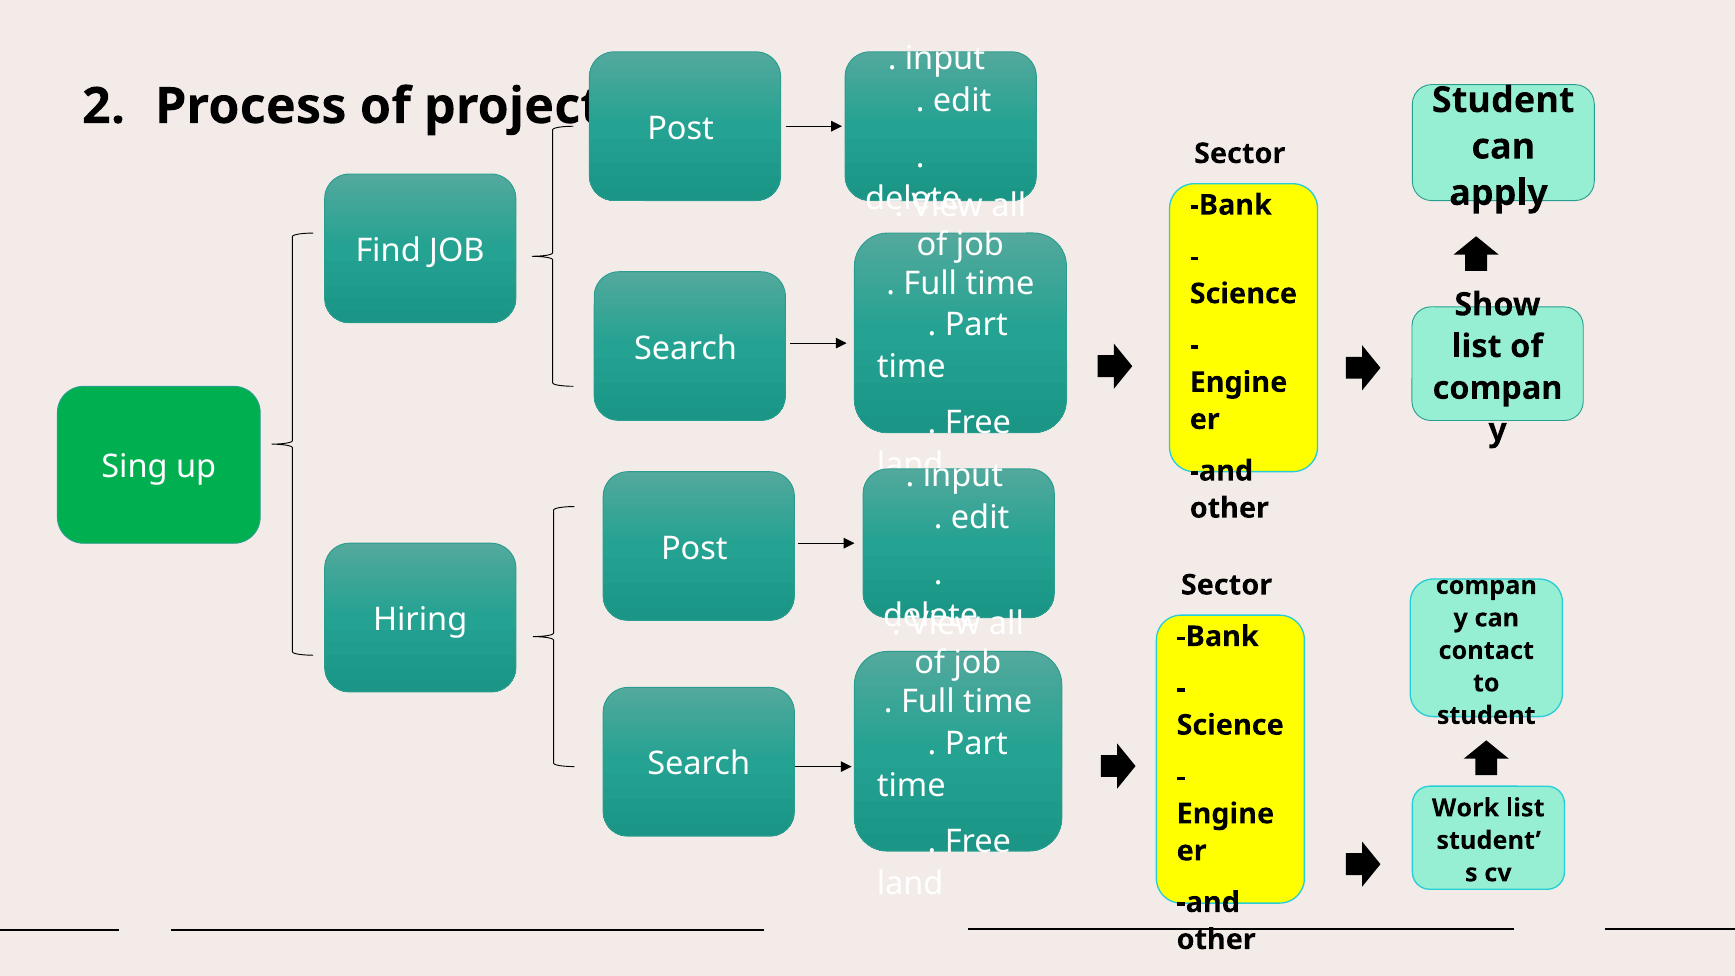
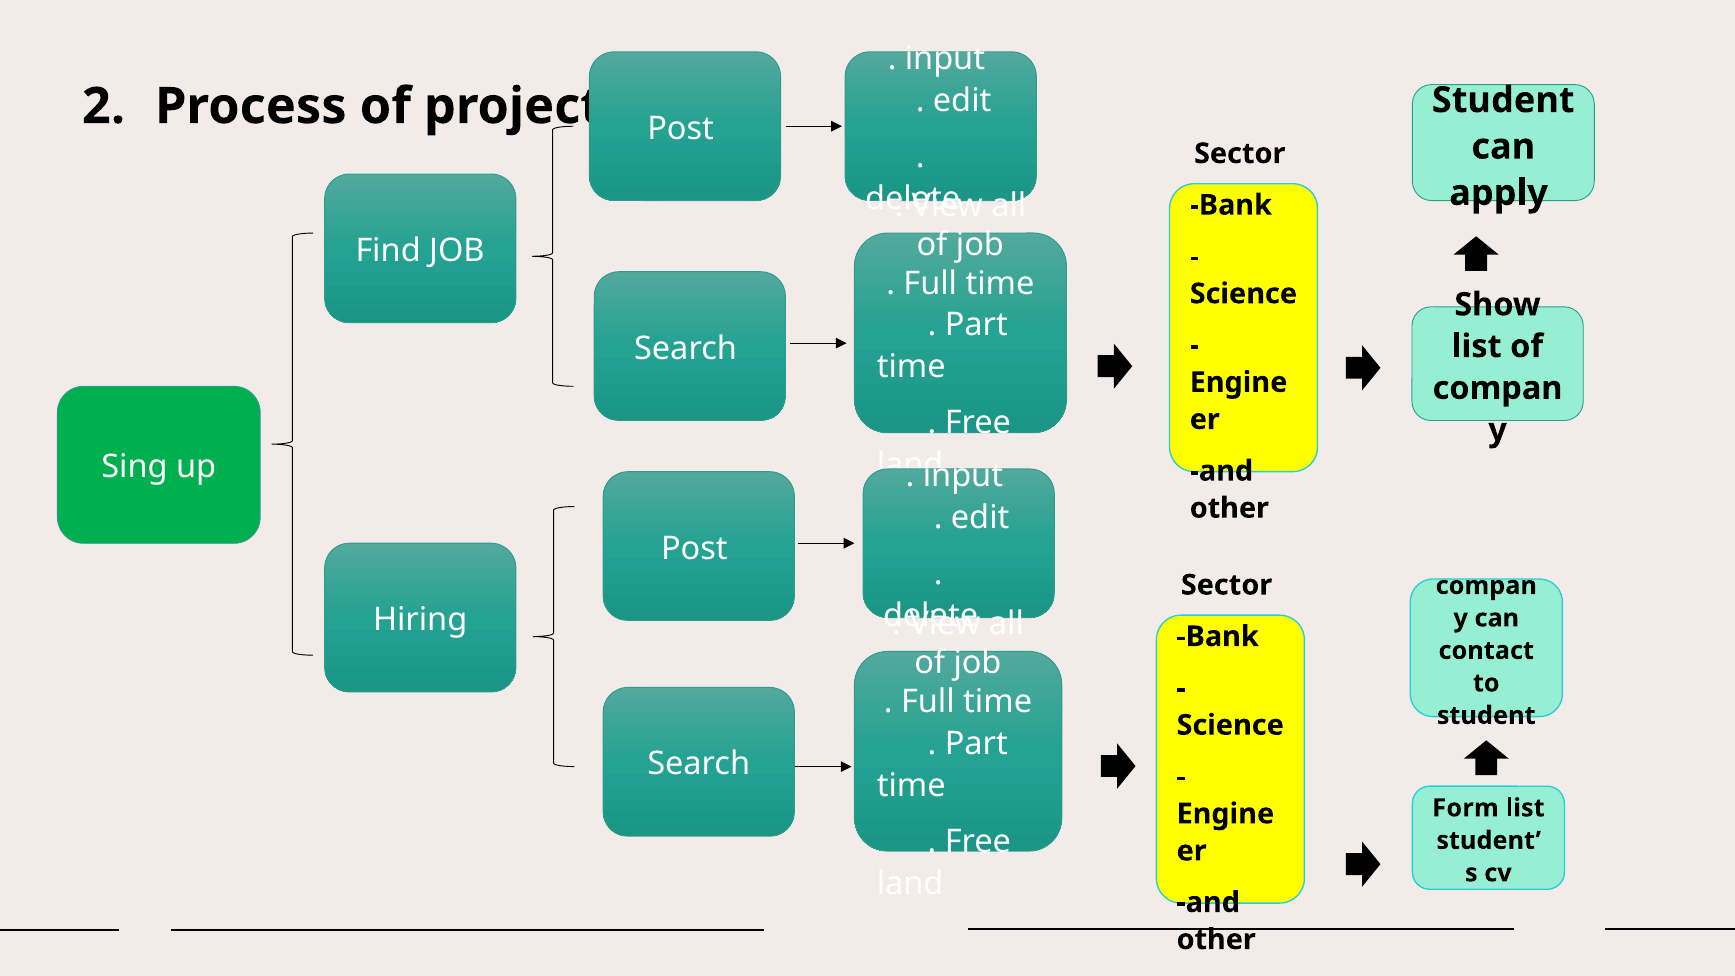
Work: Work -> Form (1465, 808)
